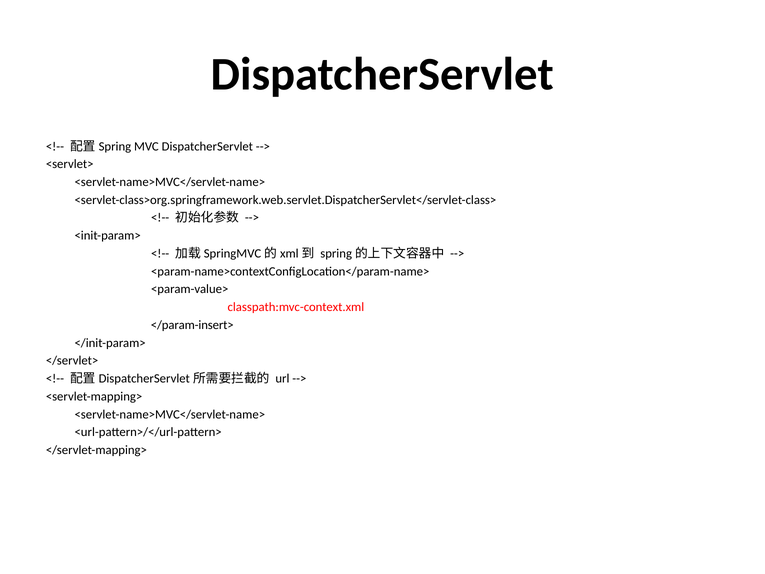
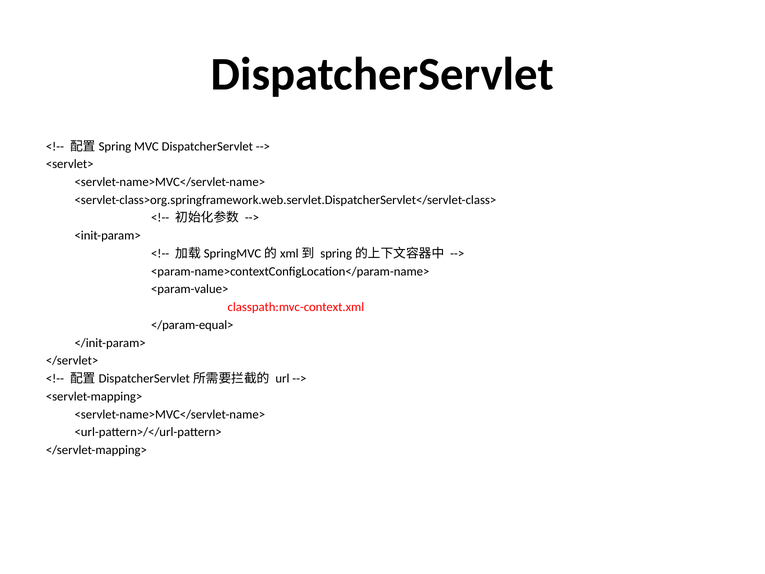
</param-insert>: </param-insert> -> </param-equal> (192, 325)
